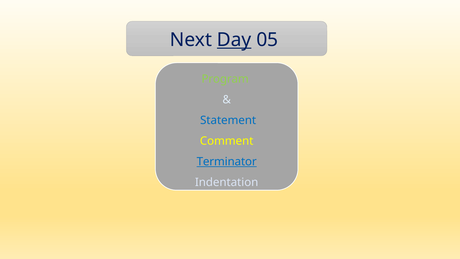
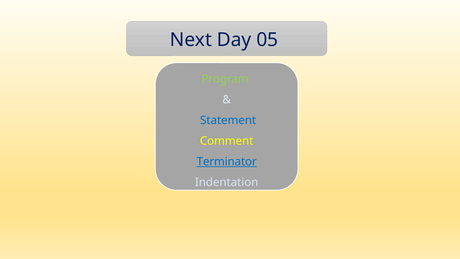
Day underline: present -> none (234, 40)
